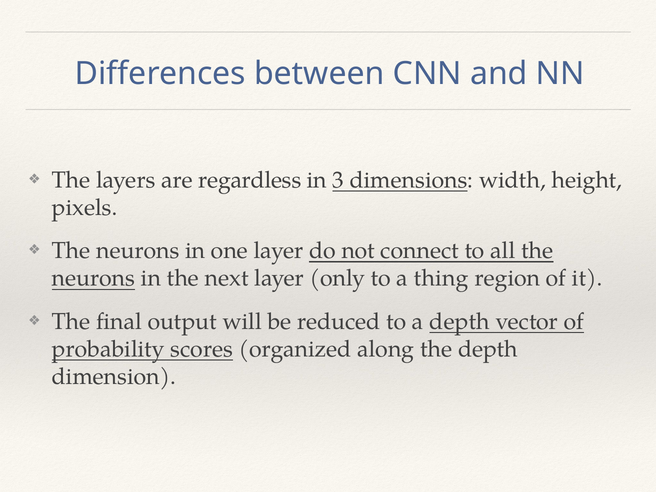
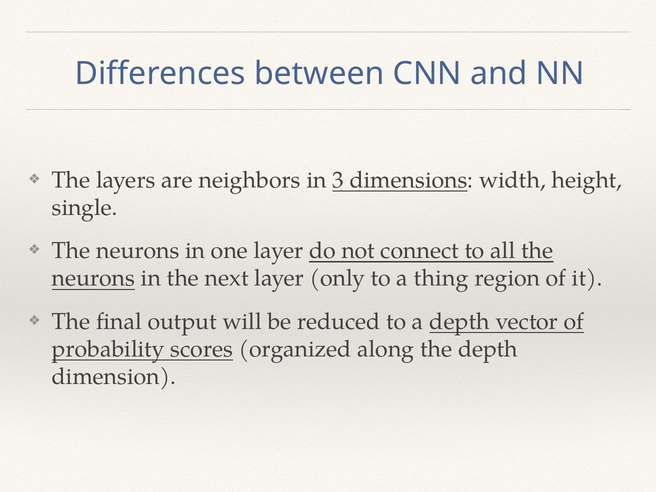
regardless: regardless -> neighbors (250, 180)
pixels: pixels -> single (85, 208)
